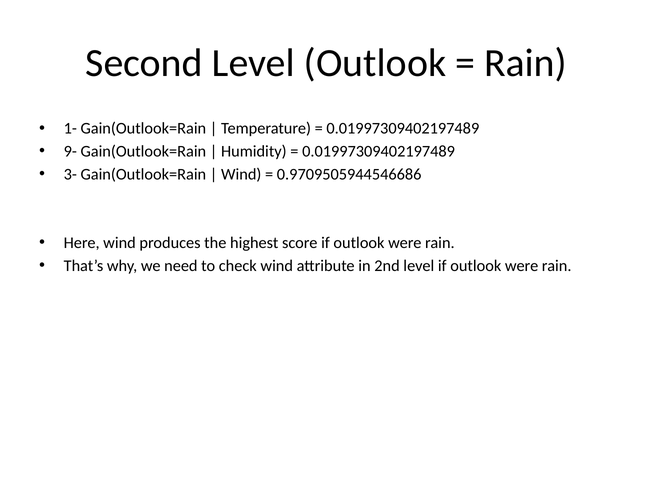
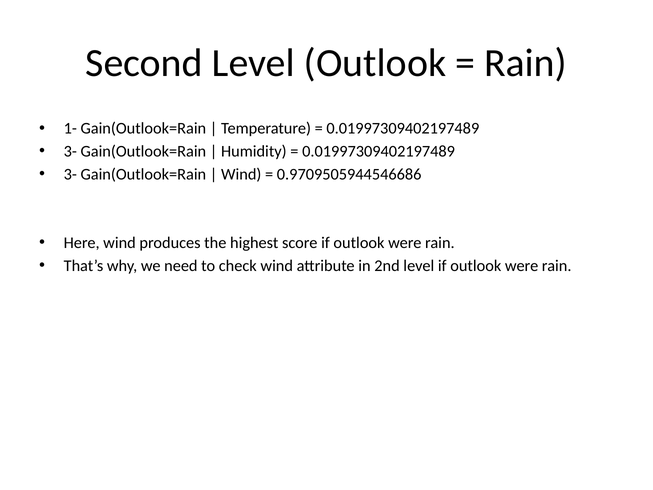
9-: 9- -> 3- (70, 151)
